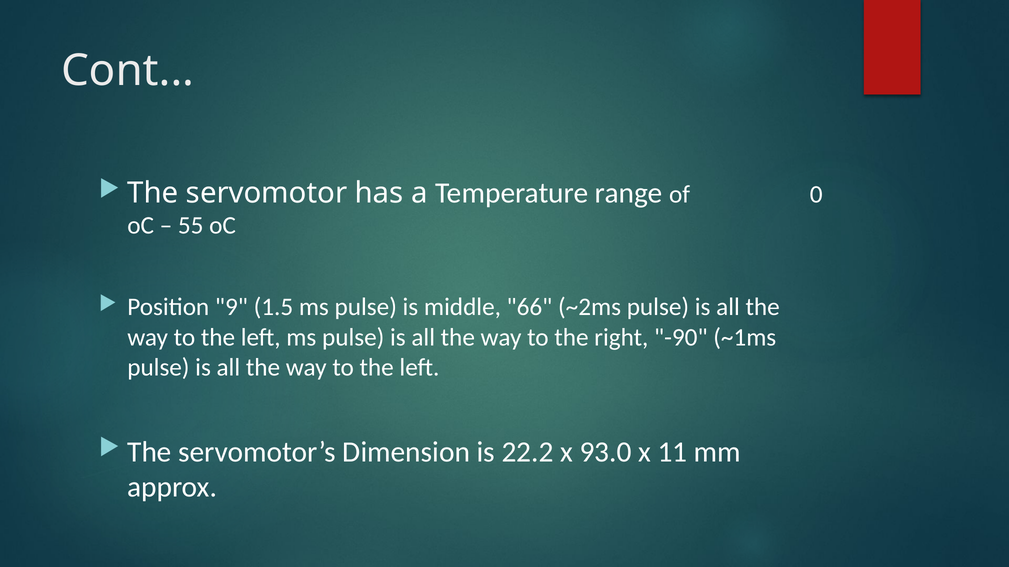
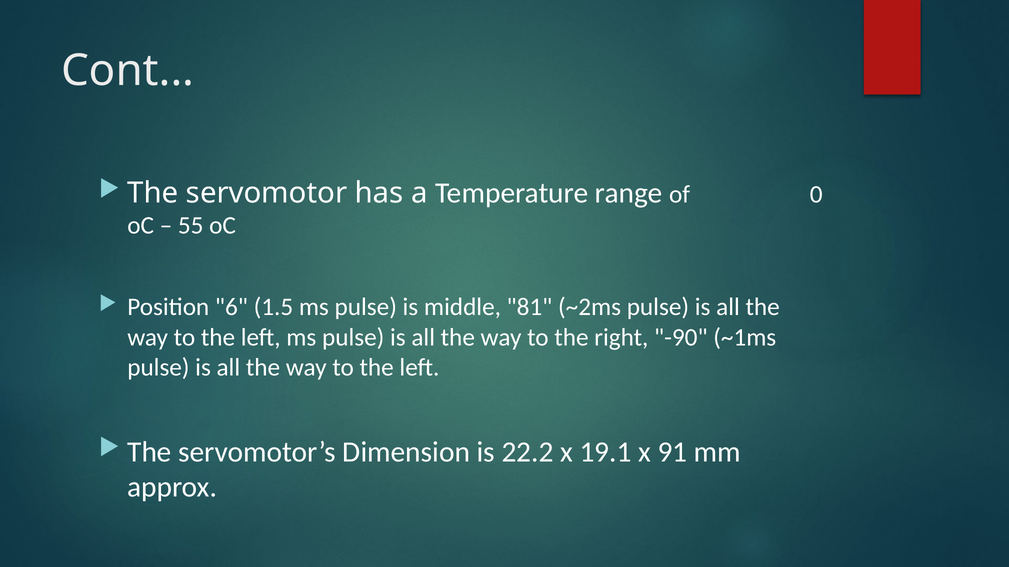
9: 9 -> 6 (231, 307)
66: 66 -> 81 (529, 307)
93.0: 93.0 -> 19.1 (606, 452)
11: 11 -> 91 (672, 452)
